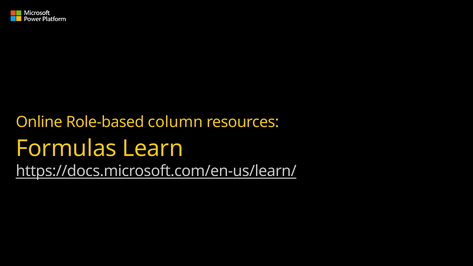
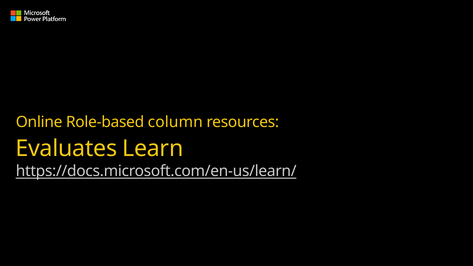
Formulas: Formulas -> Evaluates (66, 148)
